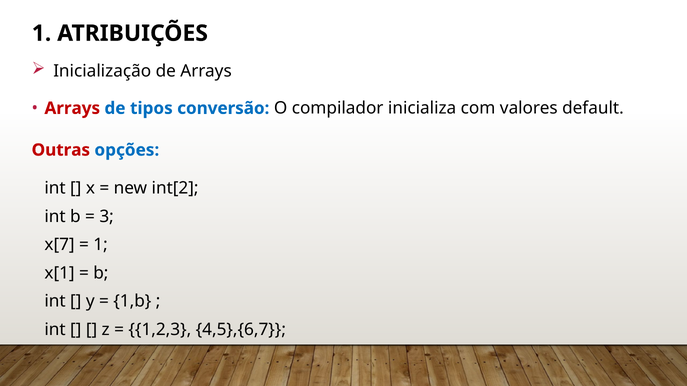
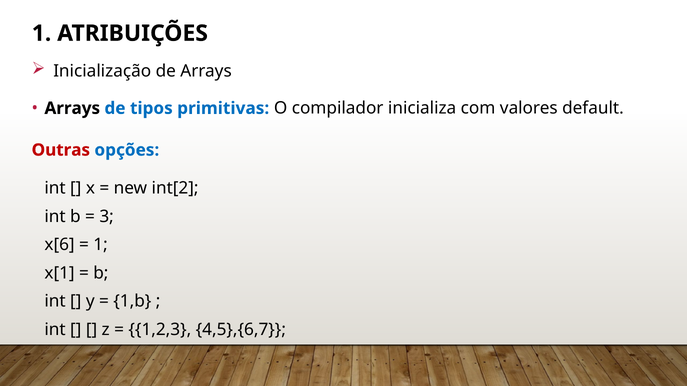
Arrays colour: red -> black (72, 108)
conversão: conversão -> primitivas (223, 108)
x[7: x[7 -> x[6 (60, 245)
